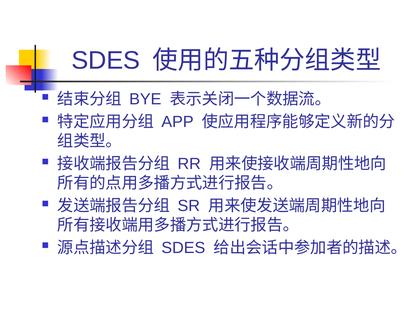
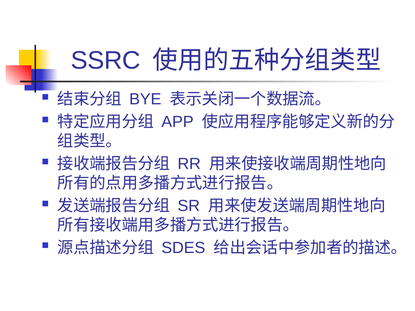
SDES: SDES -> SSRC (106, 61)
